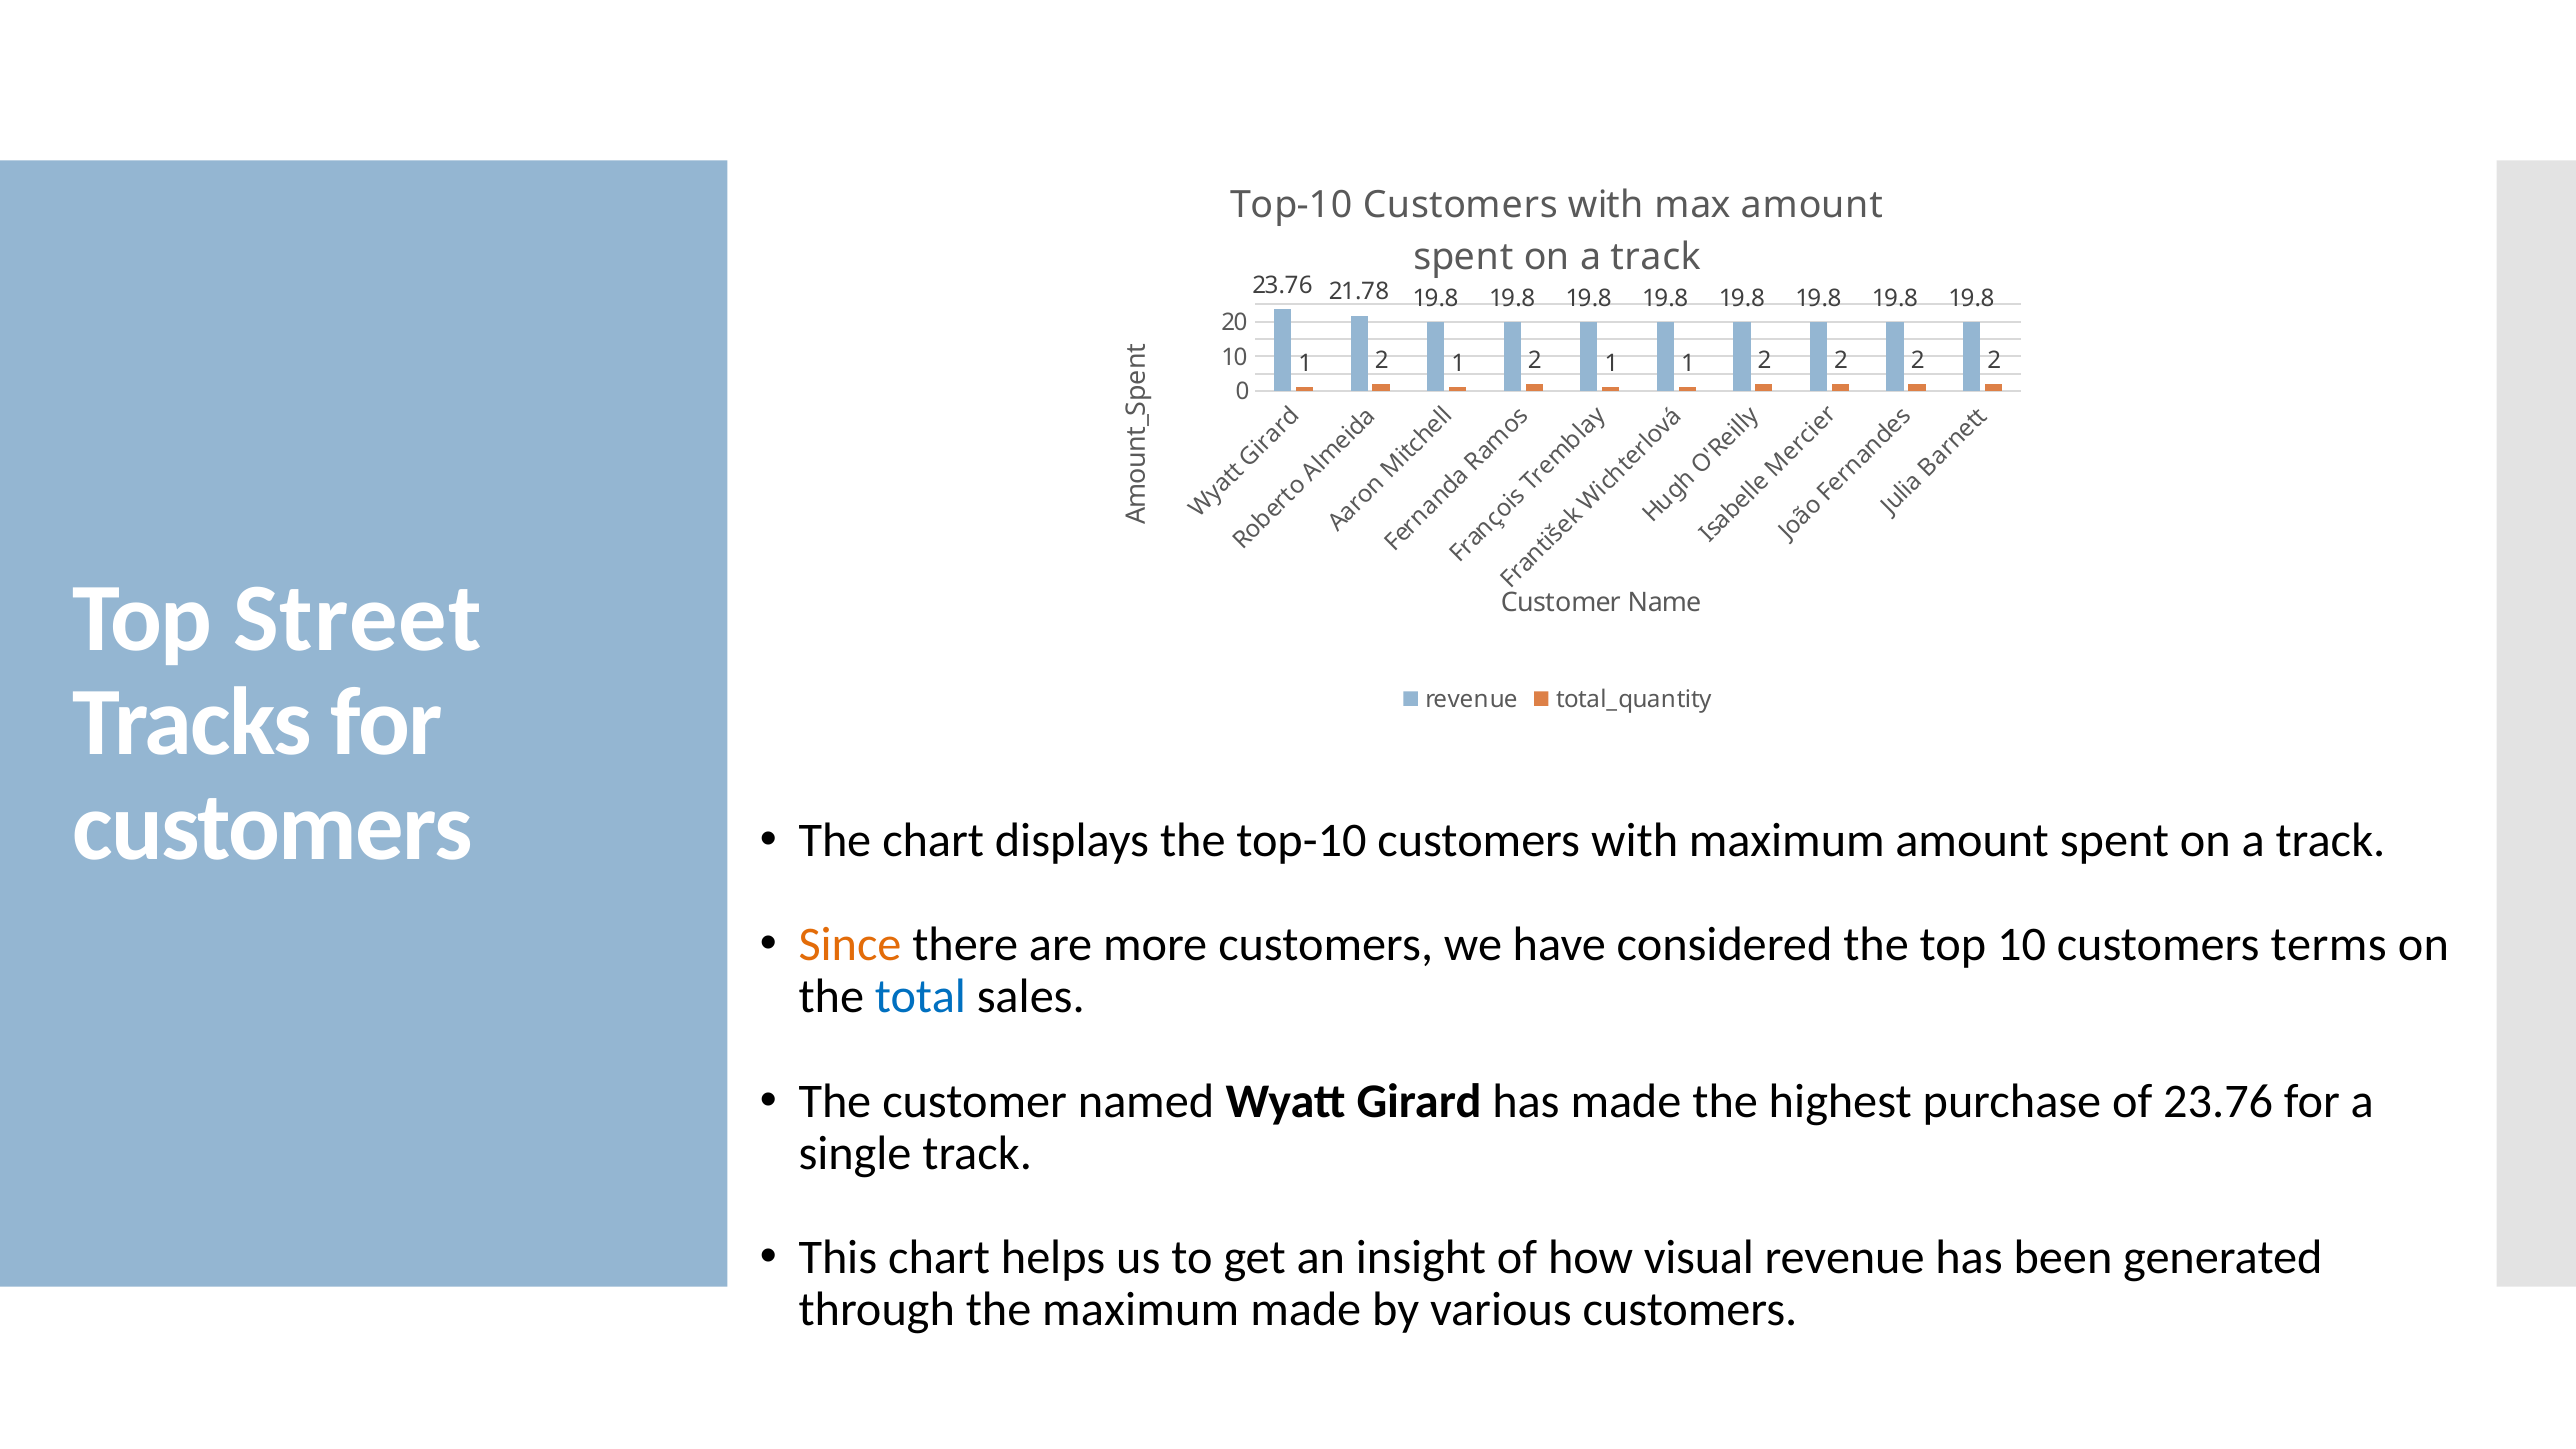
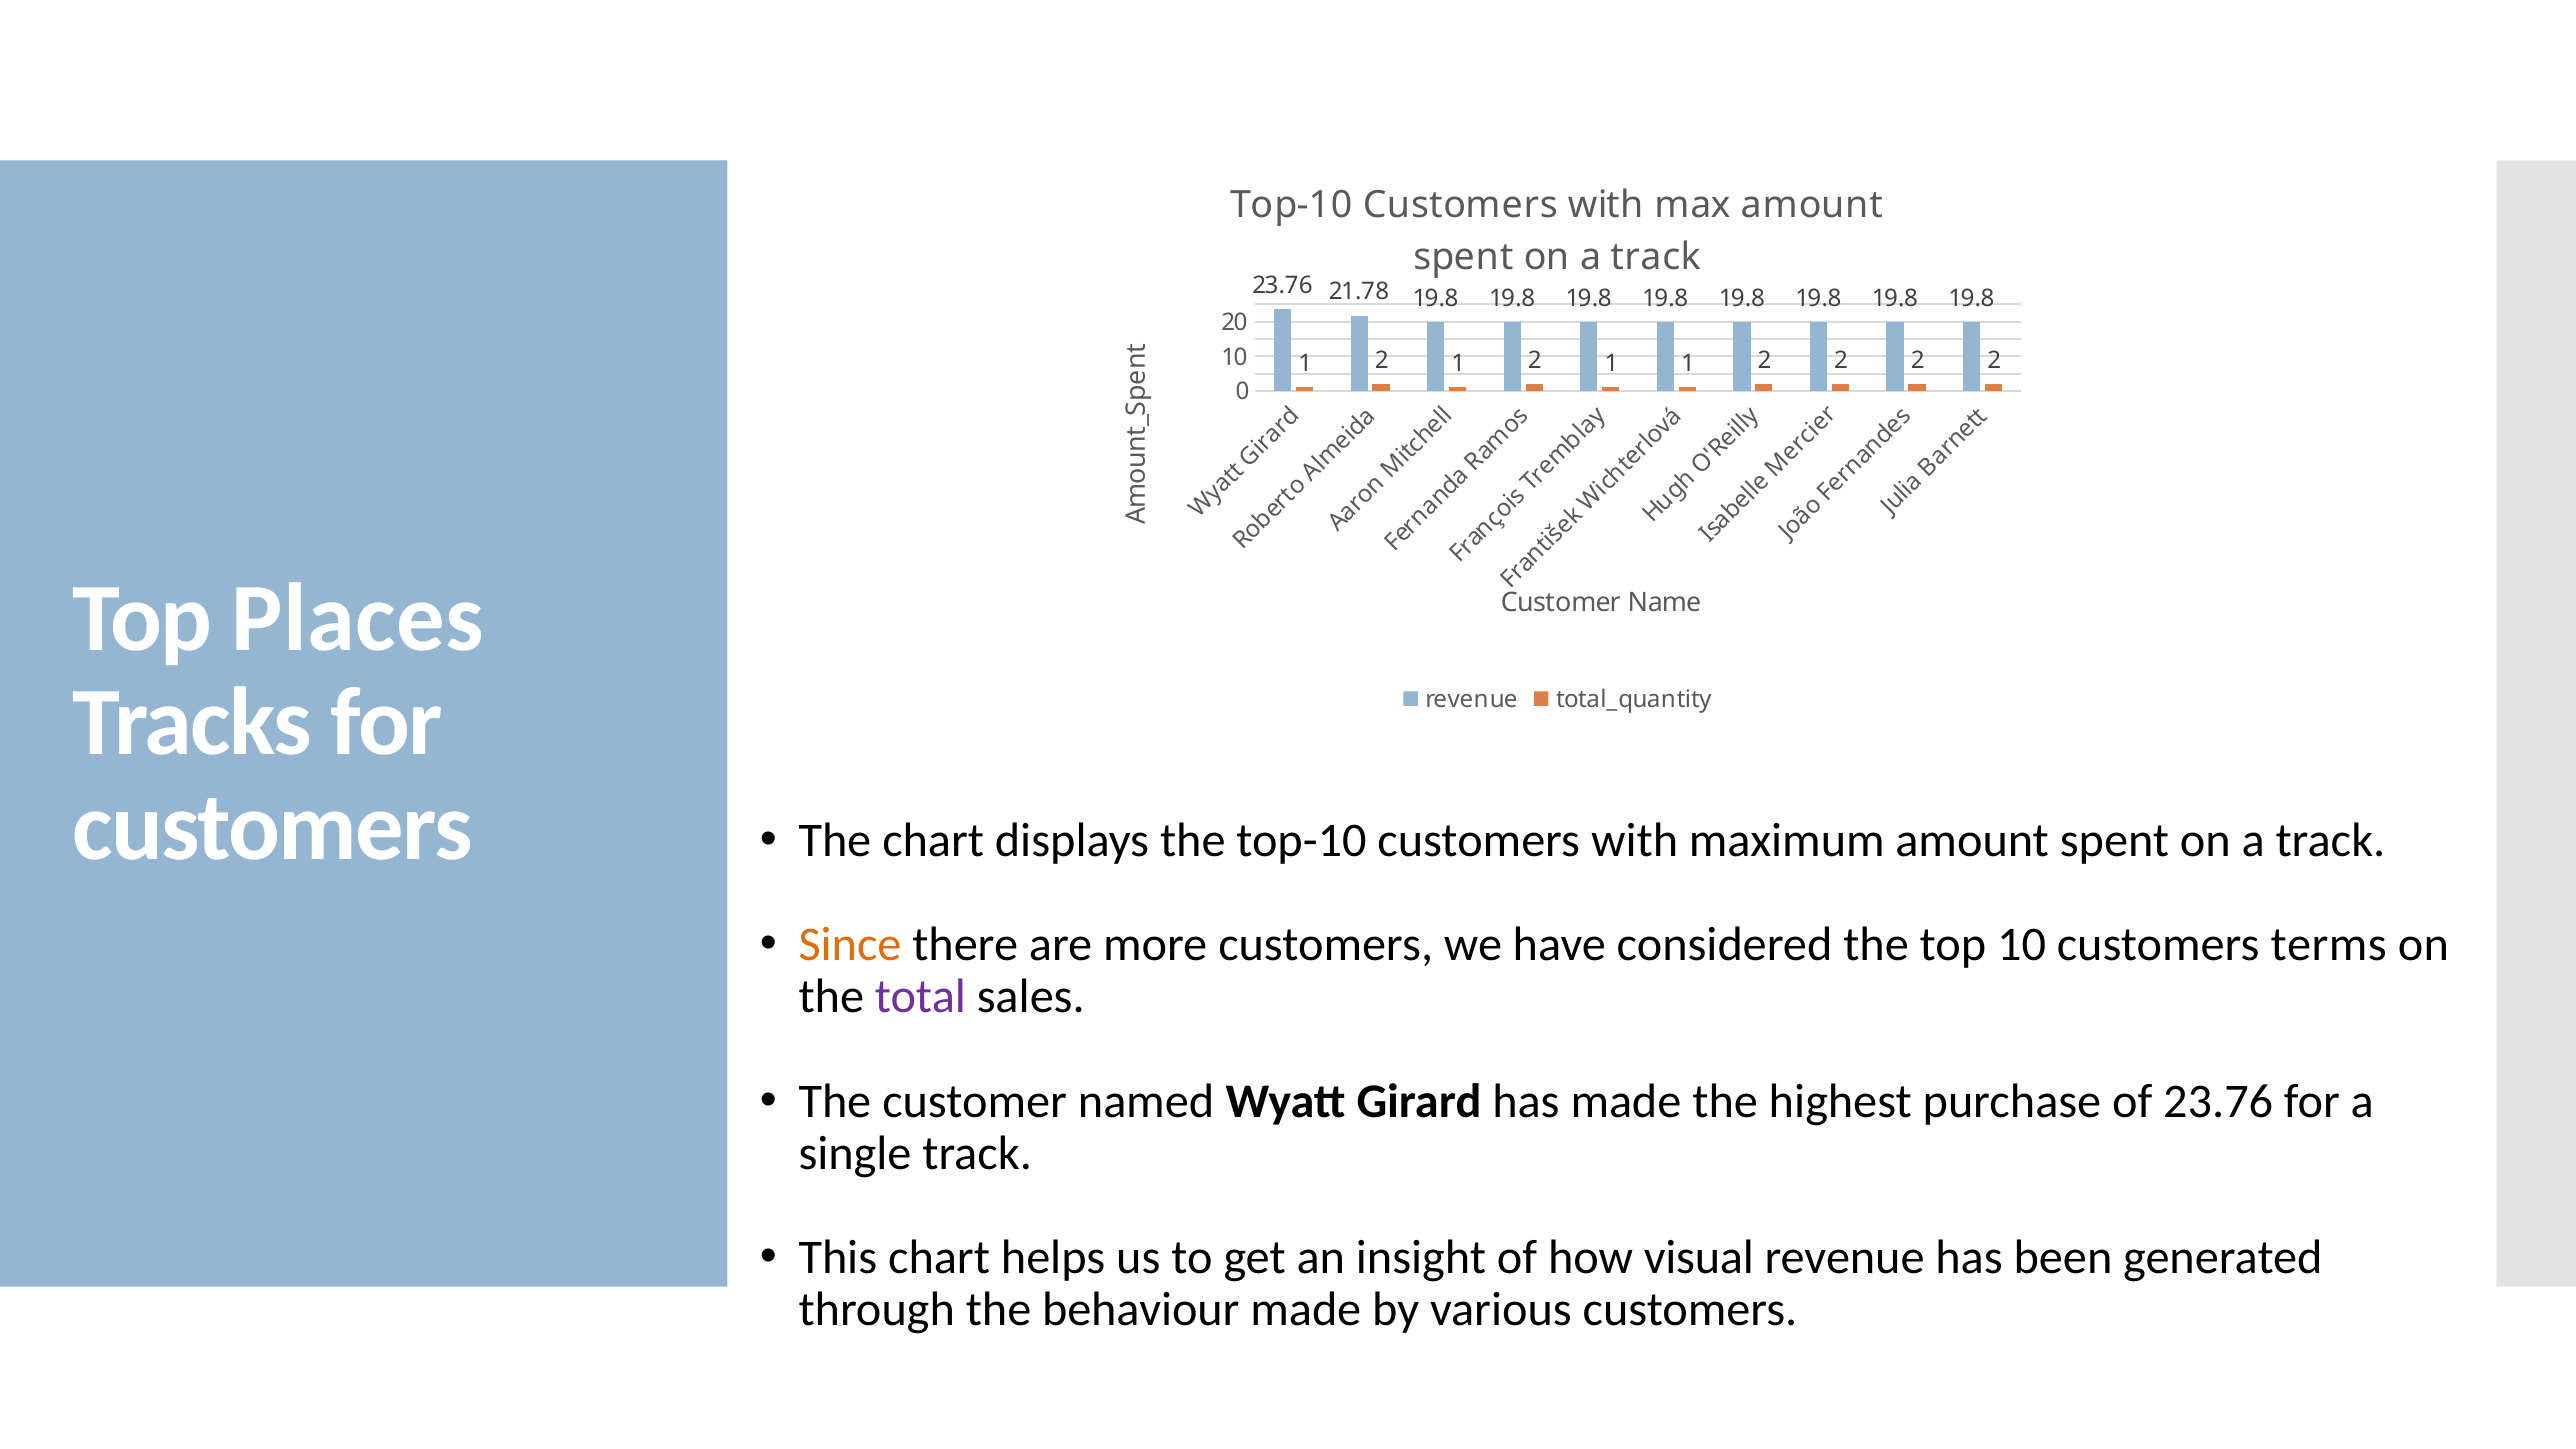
Street: Street -> Places (358, 619)
total colour: blue -> purple (920, 997)
the maximum: maximum -> behaviour (1141, 1310)
